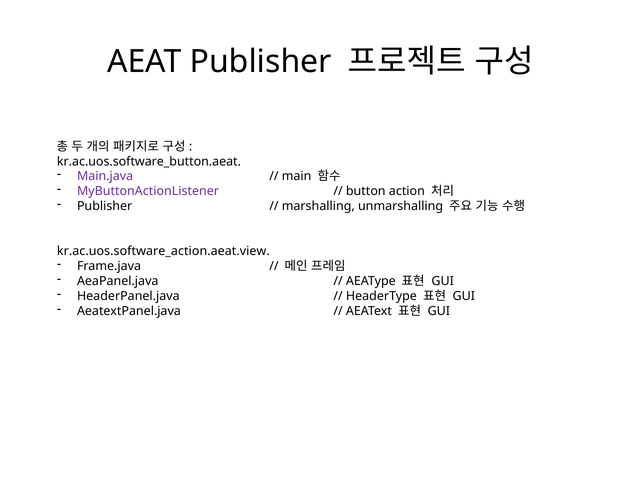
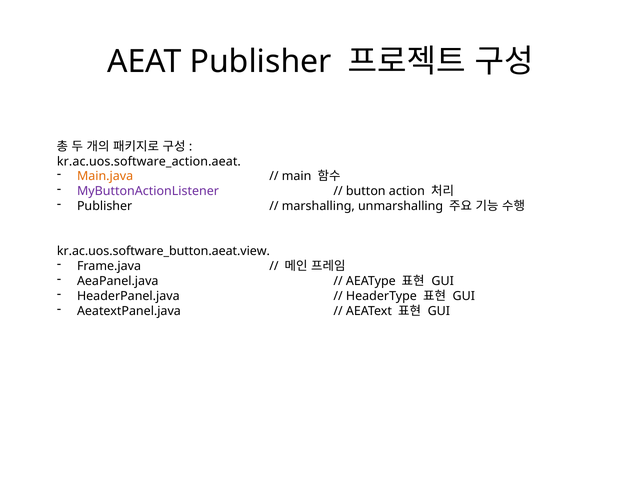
kr.ac.uos.software_button.aeat: kr.ac.uos.software_button.aeat -> kr.ac.uos.software_action.aeat (149, 161)
Main.java colour: purple -> orange (105, 176)
kr.ac.uos.software_action.aeat.view: kr.ac.uos.software_action.aeat.view -> kr.ac.uos.software_button.aeat.view (163, 251)
